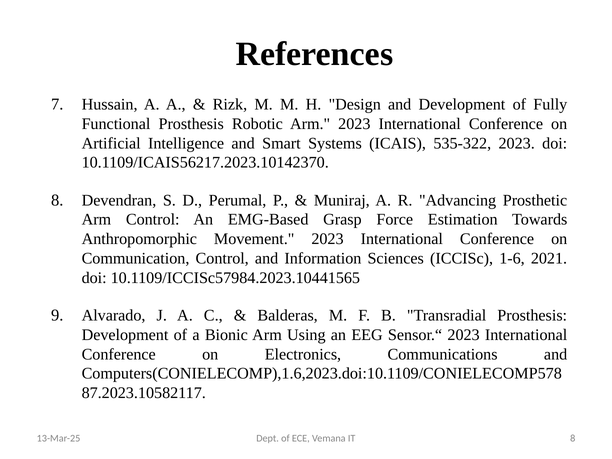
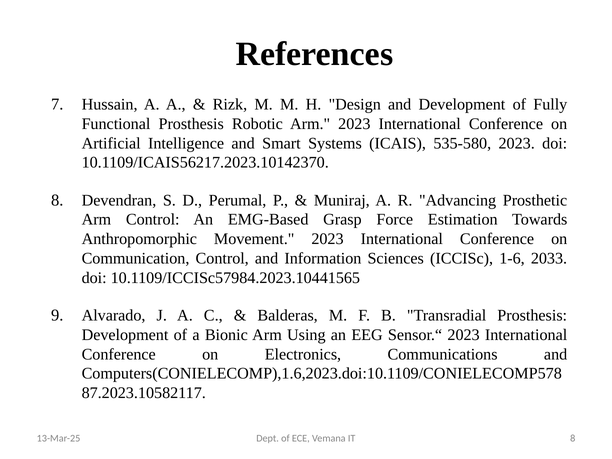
535-322: 535-322 -> 535-580 (462, 143)
2021: 2021 -> 2033 (549, 258)
